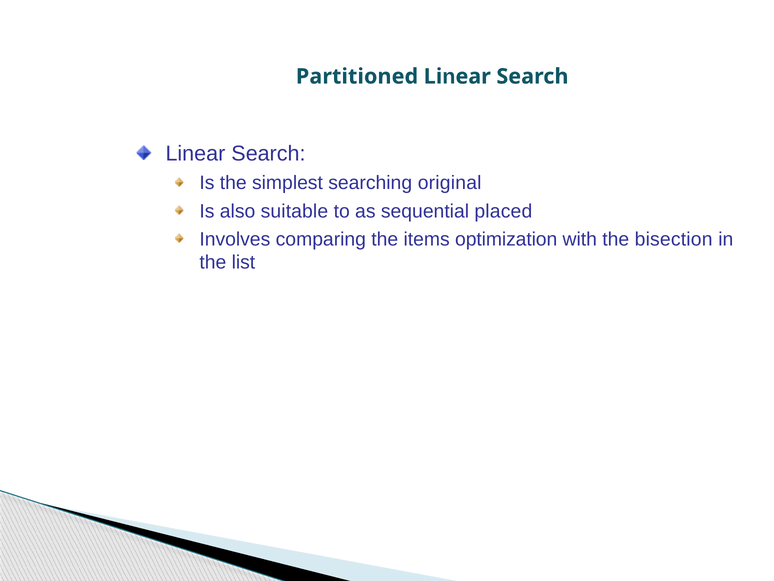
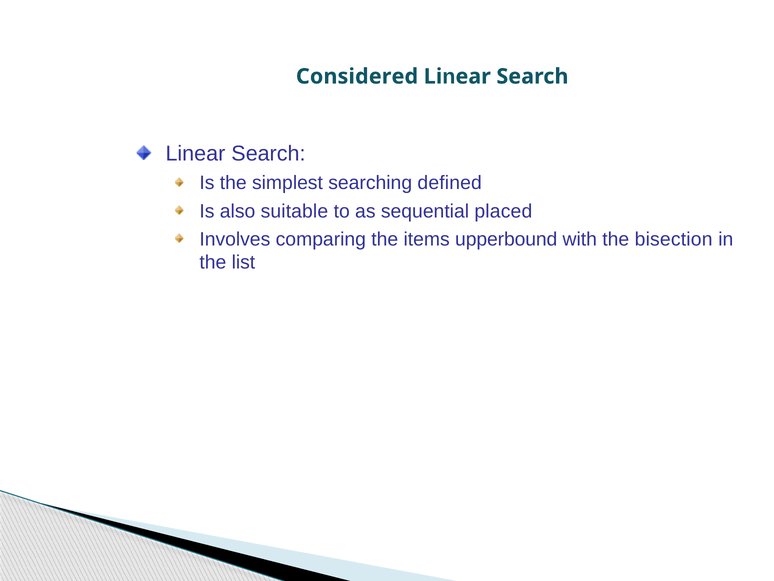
Partitioned: Partitioned -> Considered (357, 76)
original: original -> defined (450, 183)
optimization: optimization -> upperbound (506, 239)
